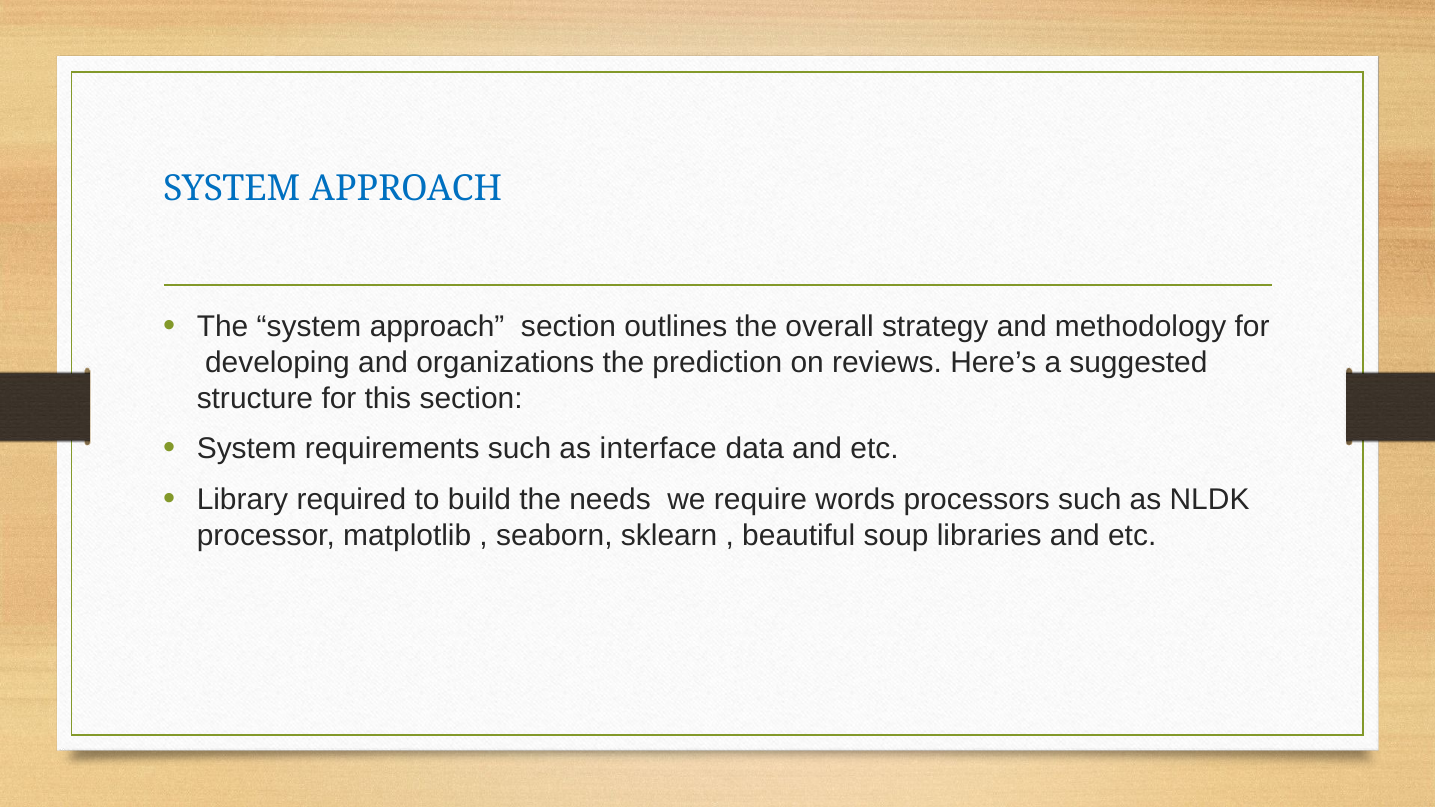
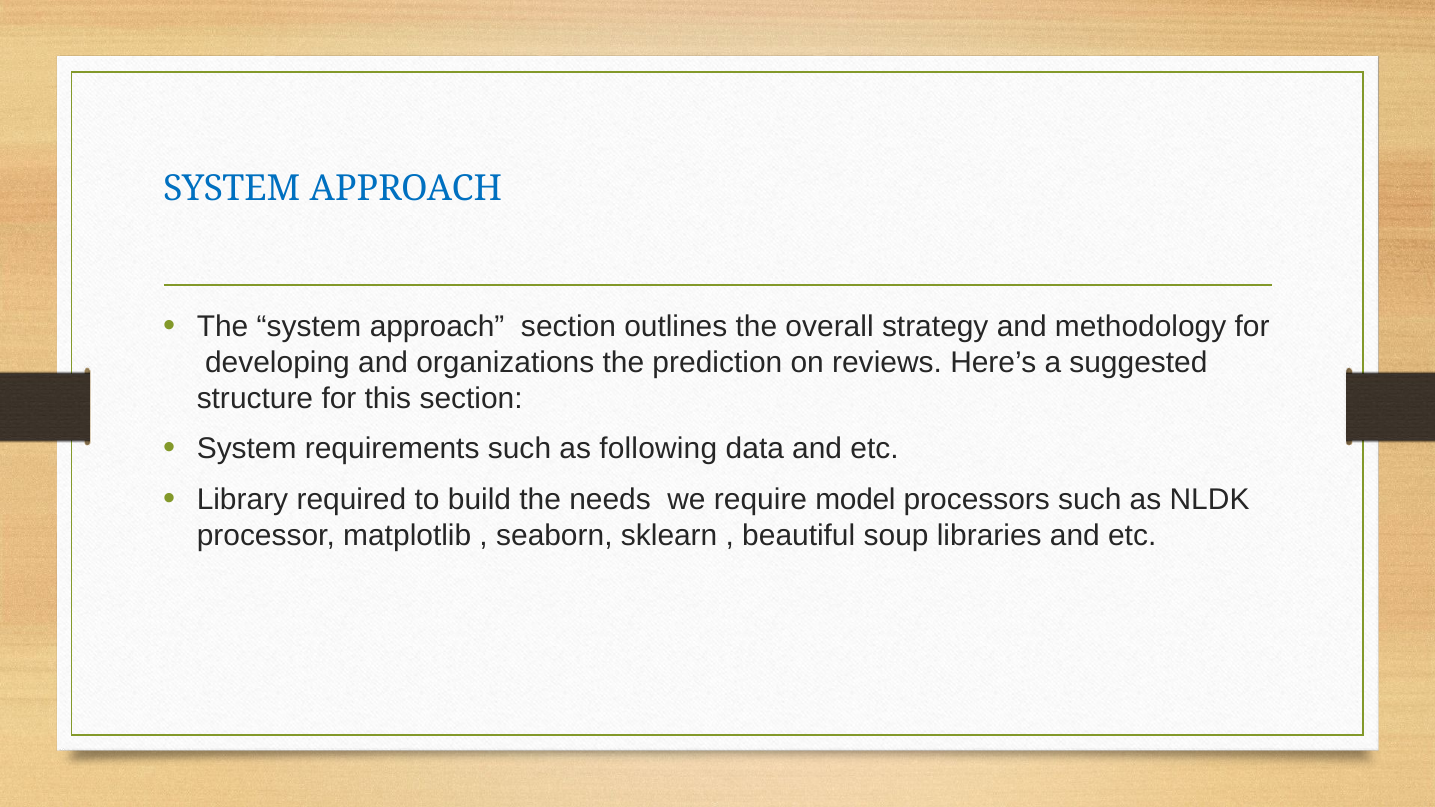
interface: interface -> following (658, 449)
words: words -> model (855, 500)
